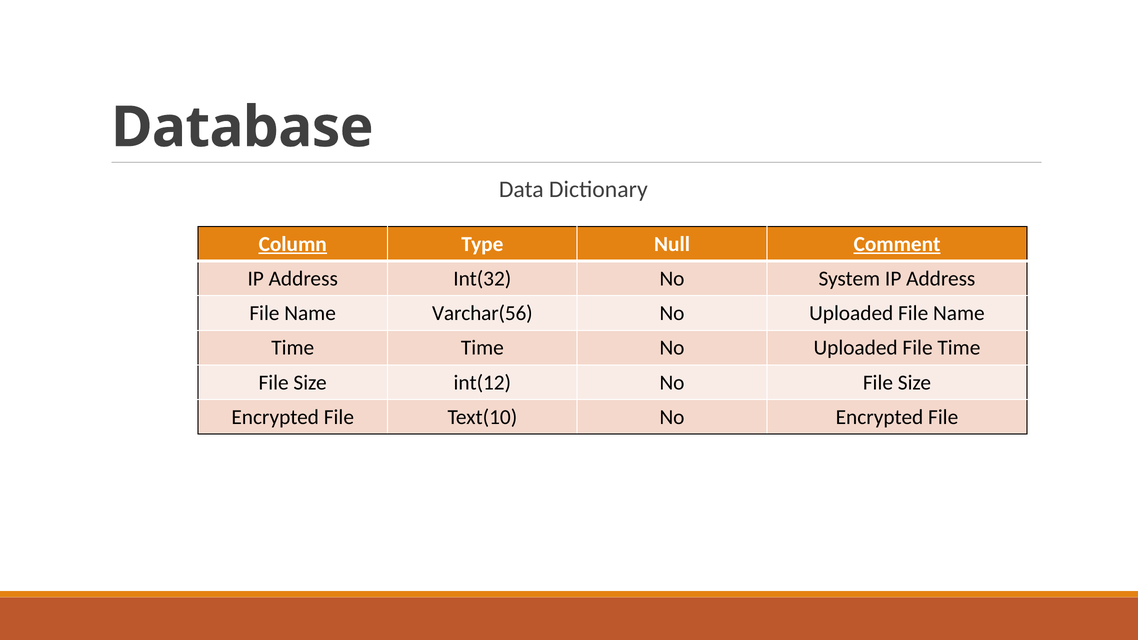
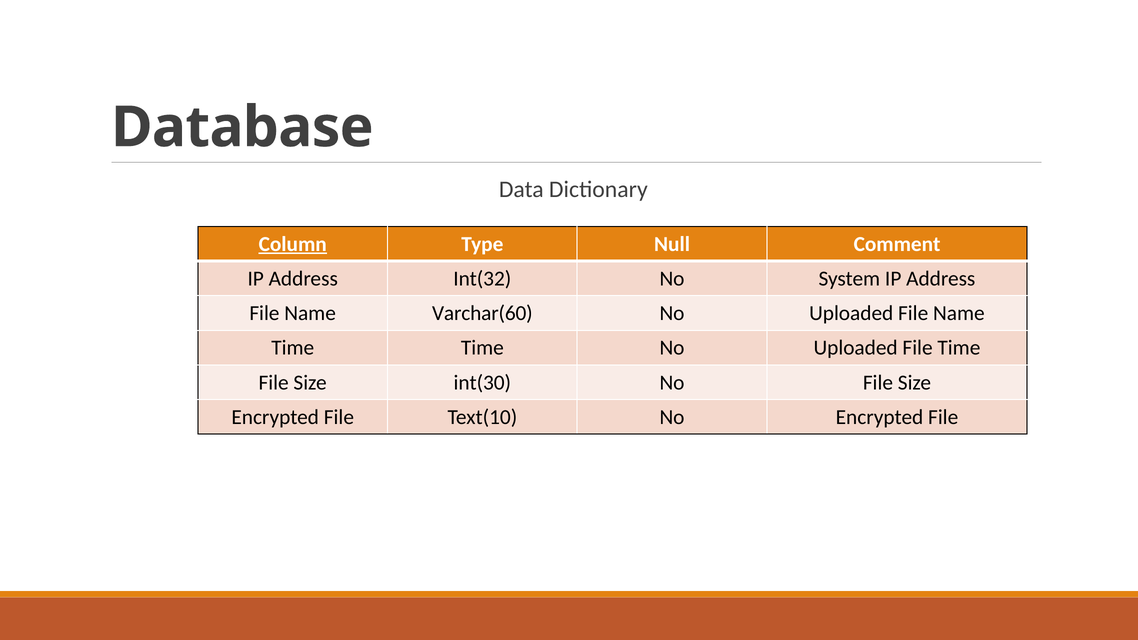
Comment underline: present -> none (897, 244)
Varchar(56: Varchar(56 -> Varchar(60 (482, 313)
int(12: int(12 -> int(30 (482, 383)
